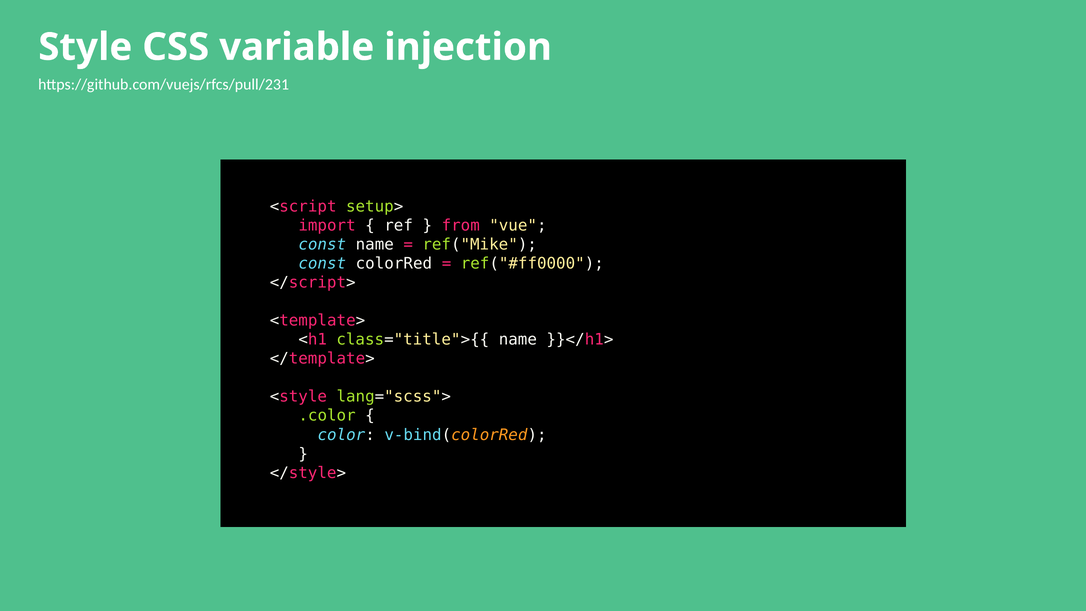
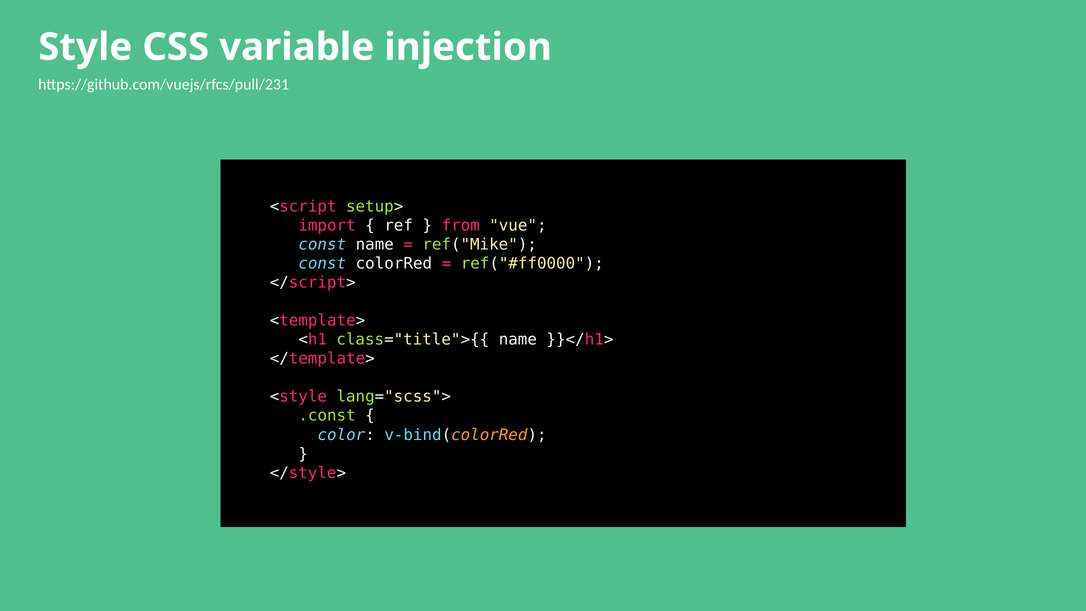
.color: .color -> .const (327, 416)
